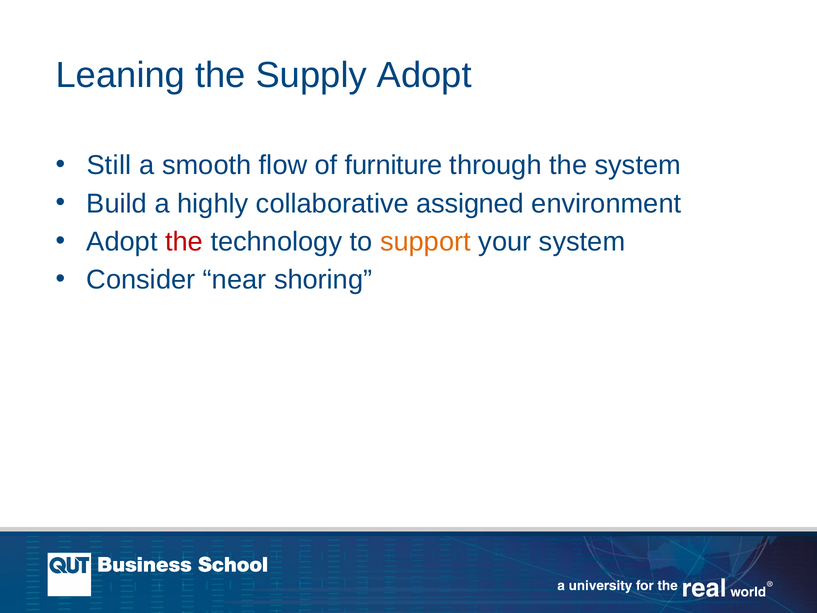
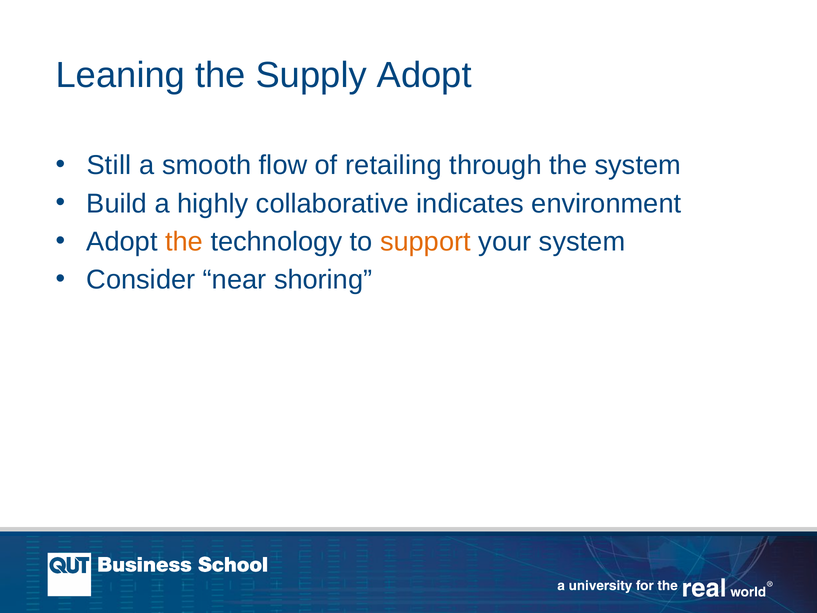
furniture: furniture -> retailing (393, 165)
assigned: assigned -> indicates (470, 203)
the colour: red -> orange (184, 242)
